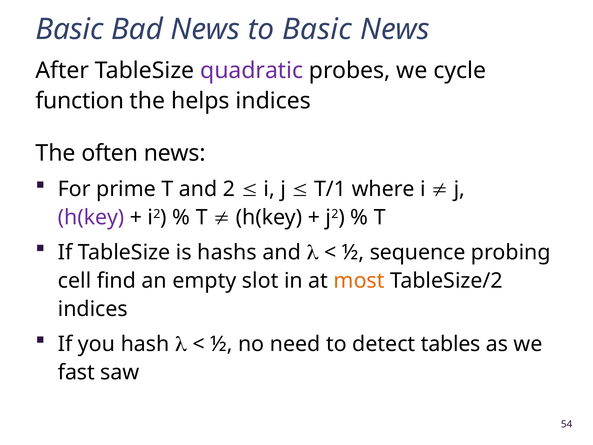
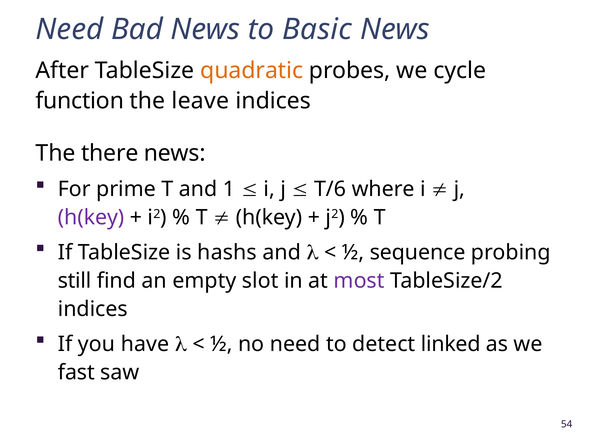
Basic: Basic -> Need (70, 30)
quadratic colour: purple -> orange (252, 71)
helps: helps -> leave (200, 101)
often: often -> there (110, 153)
2: 2 -> 1 (229, 189)
T/1: T/1 -> T/6 (330, 189)
cell: cell -> still (75, 281)
most colour: orange -> purple (359, 281)
hash: hash -> have (145, 344)
tables: tables -> linked (451, 344)
